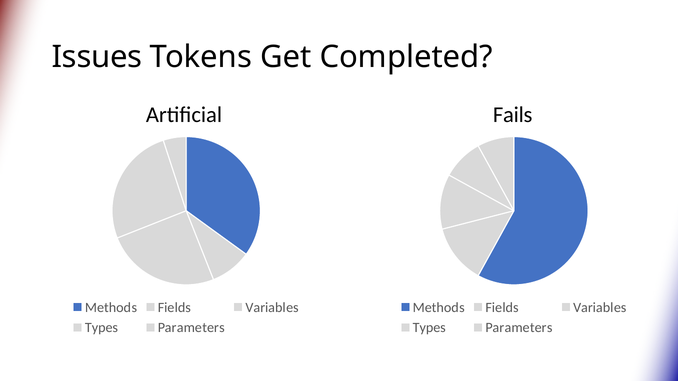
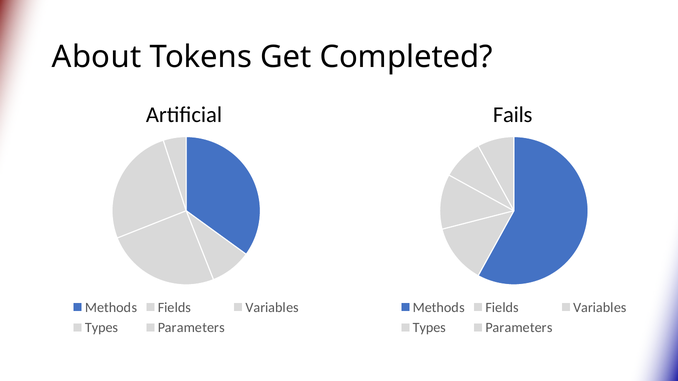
Issues: Issues -> About (97, 57)
